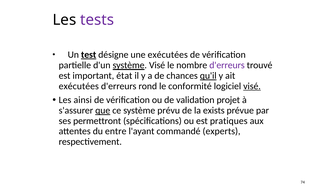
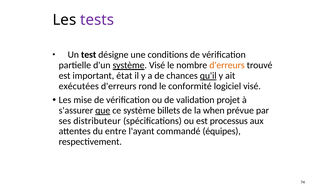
test underline: present -> none (89, 55)
une exécutées: exécutées -> conditions (168, 55)
d'erreurs colour: purple -> orange (227, 65)
visé underline: present -> none (252, 86)
ainsi: ainsi -> mise (83, 100)
prévu: prévu -> billets (169, 110)
exists: exists -> when (214, 110)
permettront: permettront -> distributeur (97, 121)
pratiques: pratiques -> processus (229, 121)
experts: experts -> équipes (222, 131)
